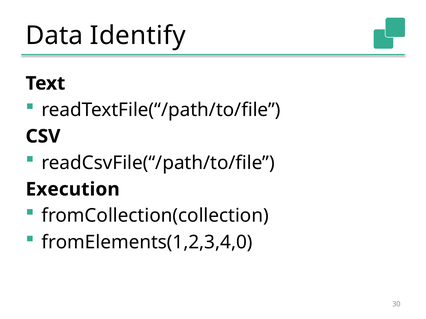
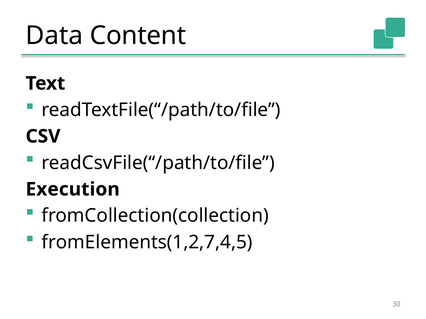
Identify: Identify -> Content (138, 36)
fromElements(1,2,3,4,0: fromElements(1,2,3,4,0 -> fromElements(1,2,7,4,5 (147, 243)
